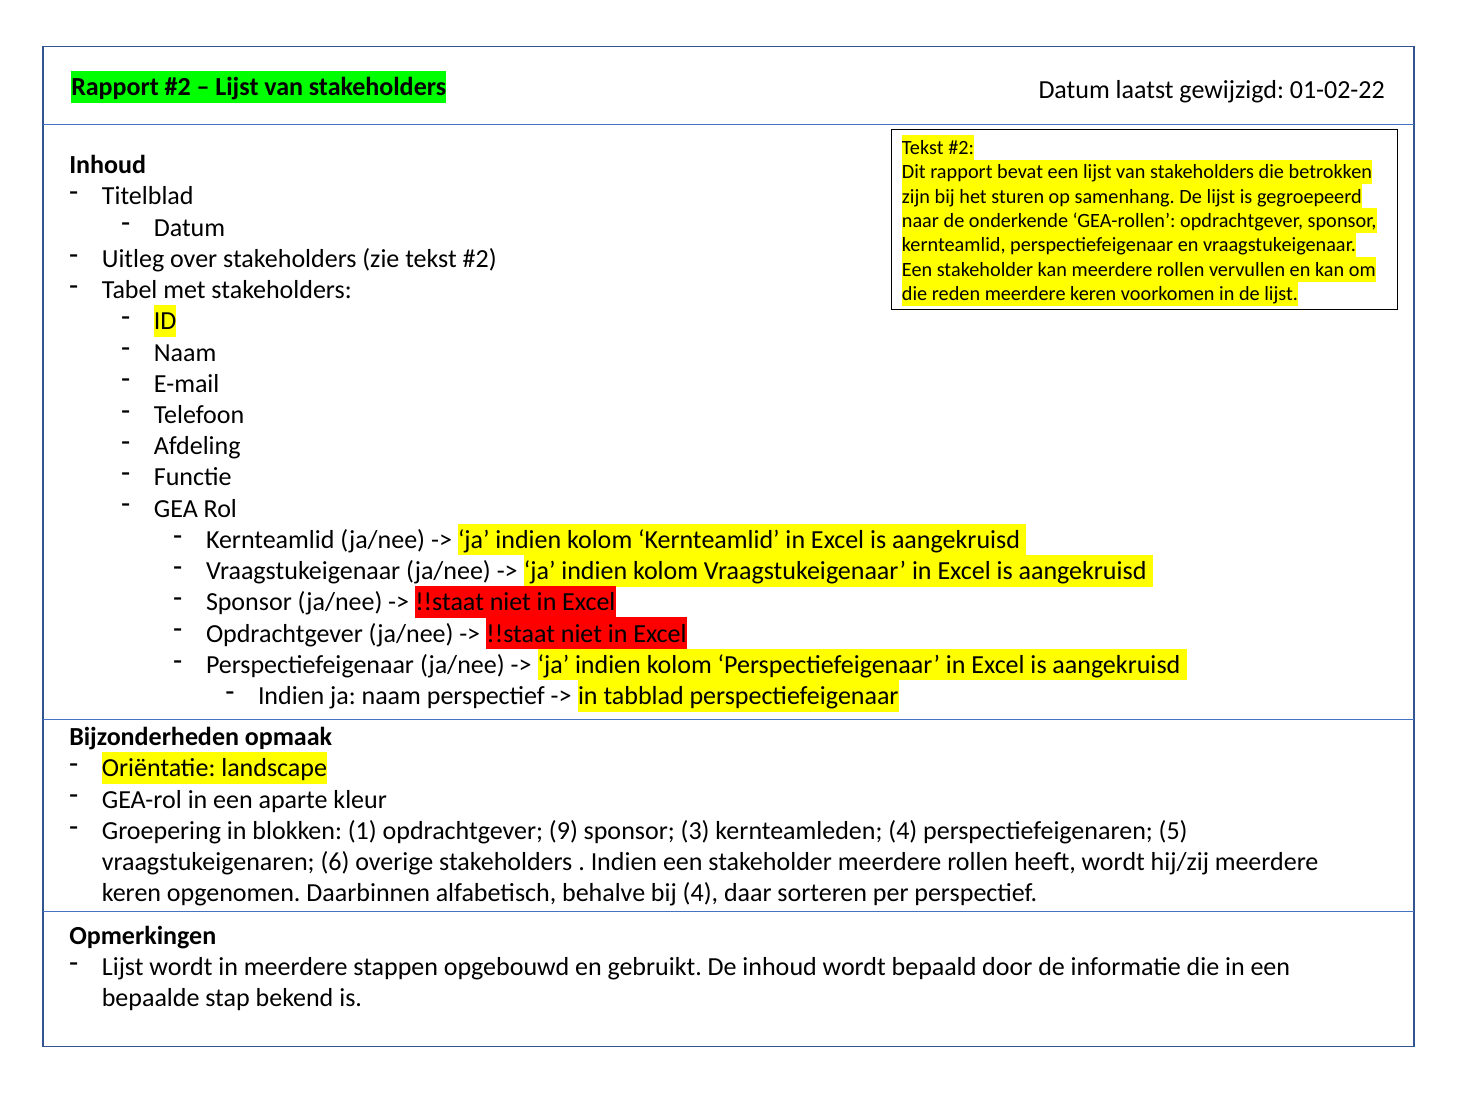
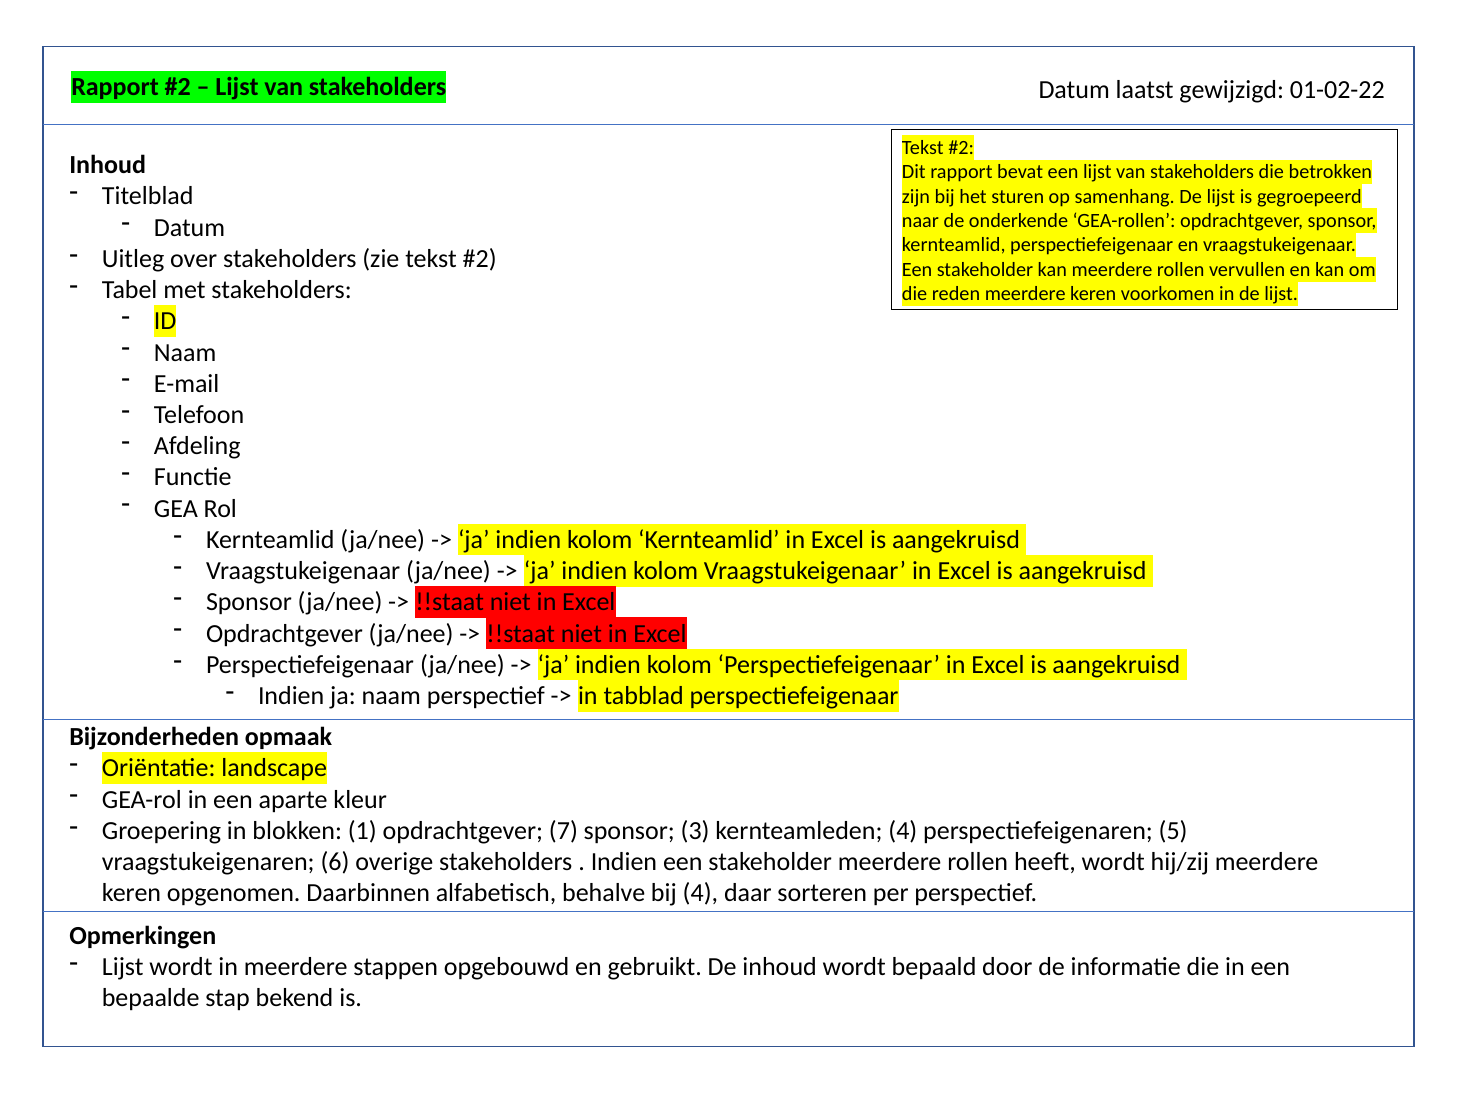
9: 9 -> 7 (563, 831)
